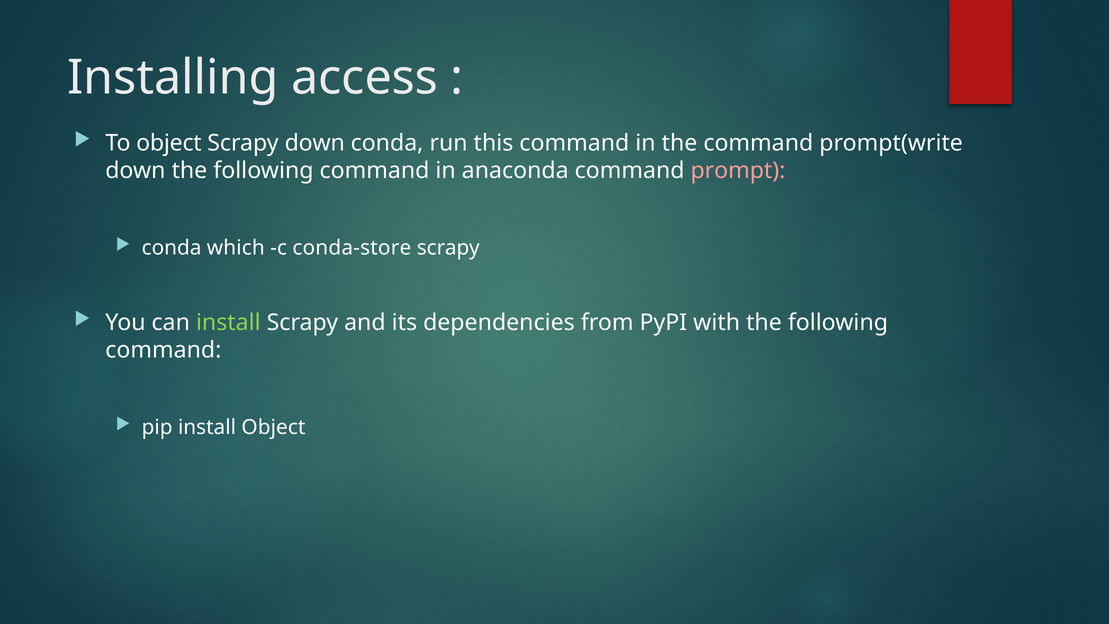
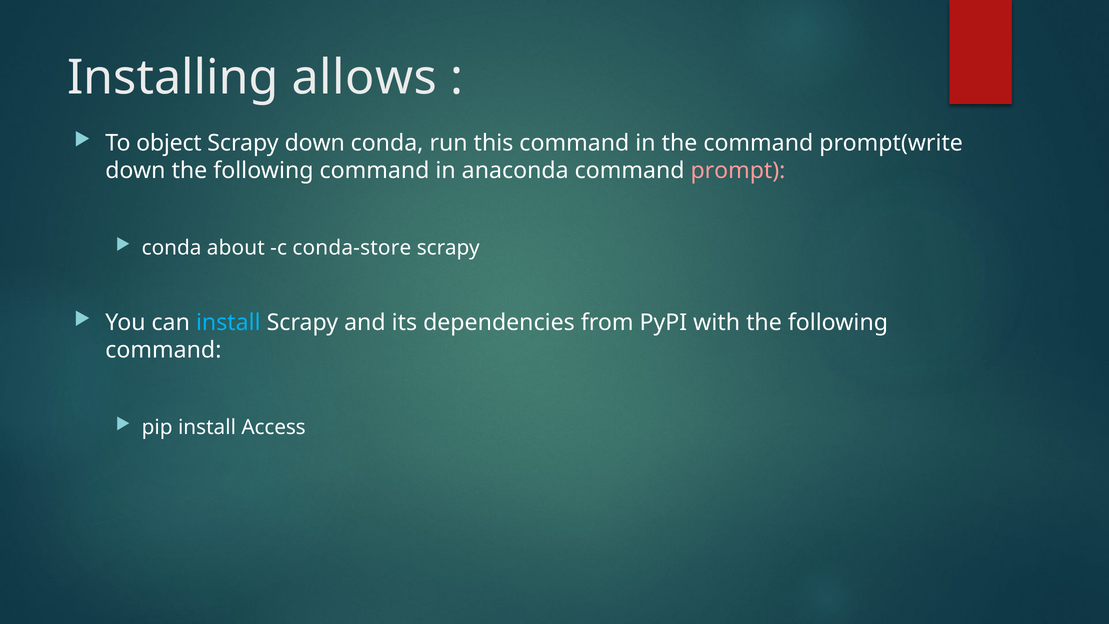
access: access -> allows (364, 78)
which: which -> about (236, 248)
install colour: light green -> light blue (228, 322)
install Object: Object -> Access (274, 427)
